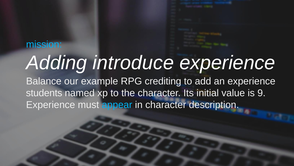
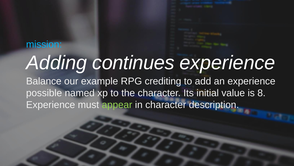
introduce: introduce -> continues (133, 63)
students: students -> possible (44, 93)
9: 9 -> 8 (262, 93)
appear colour: light blue -> light green (117, 104)
